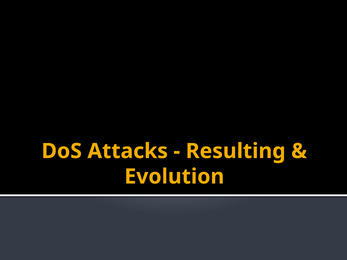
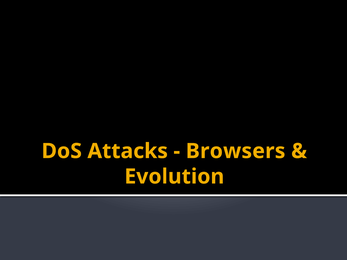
Resulting: Resulting -> Browsers (236, 151)
